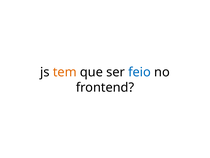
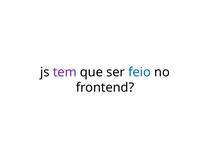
tem colour: orange -> purple (65, 72)
